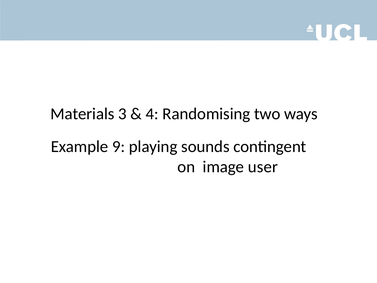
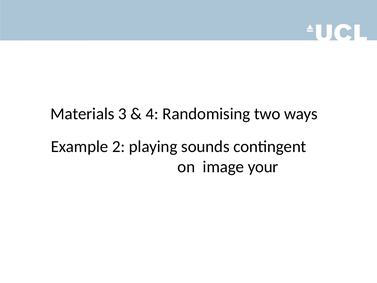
9: 9 -> 2 (119, 147)
user: user -> your (263, 167)
